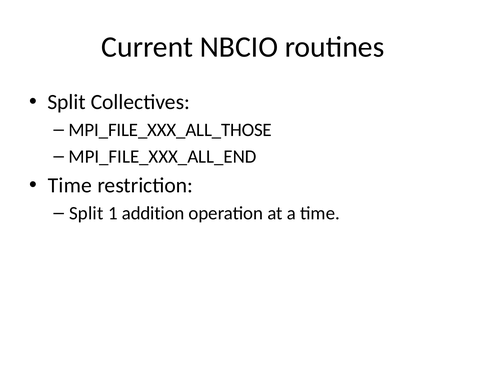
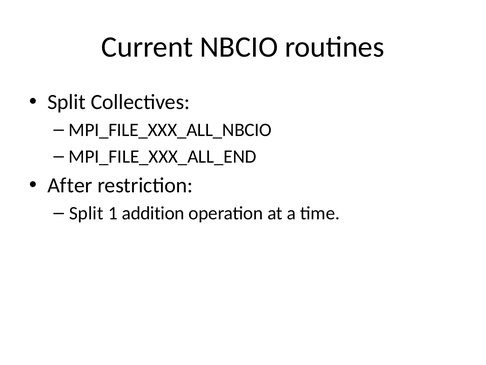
MPI_FILE_XXX_ALL_THOSE: MPI_FILE_XXX_ALL_THOSE -> MPI_FILE_XXX_ALL_NBCIO (170, 130)
Time: Time -> After (70, 185)
